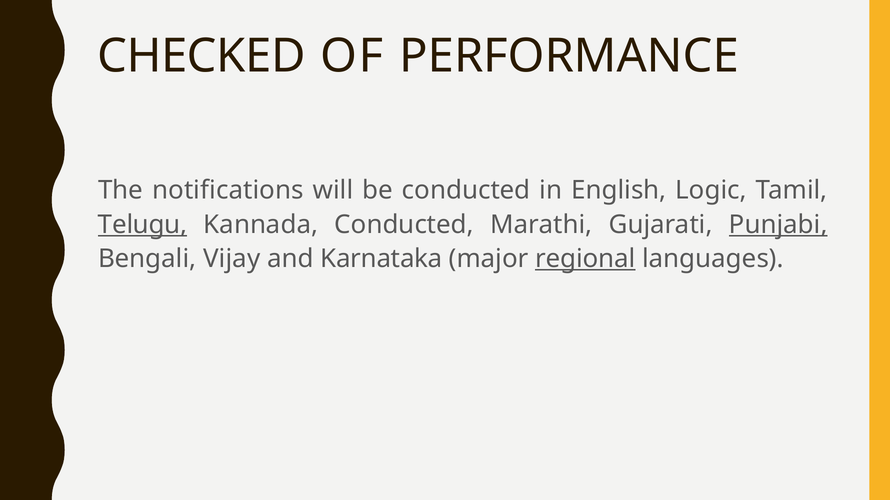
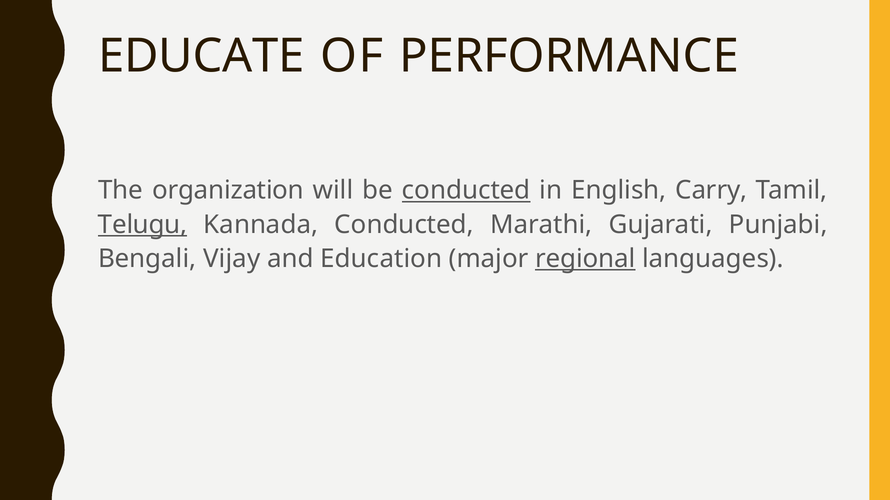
CHECKED: CHECKED -> EDUCATE (201, 56)
notifications: notifications -> organization (228, 191)
conducted underline: none -> present (466, 191)
Logic: Logic -> Carry (711, 191)
Punjabi underline: present -> none (778, 225)
Karnataka: Karnataka -> Education (381, 259)
